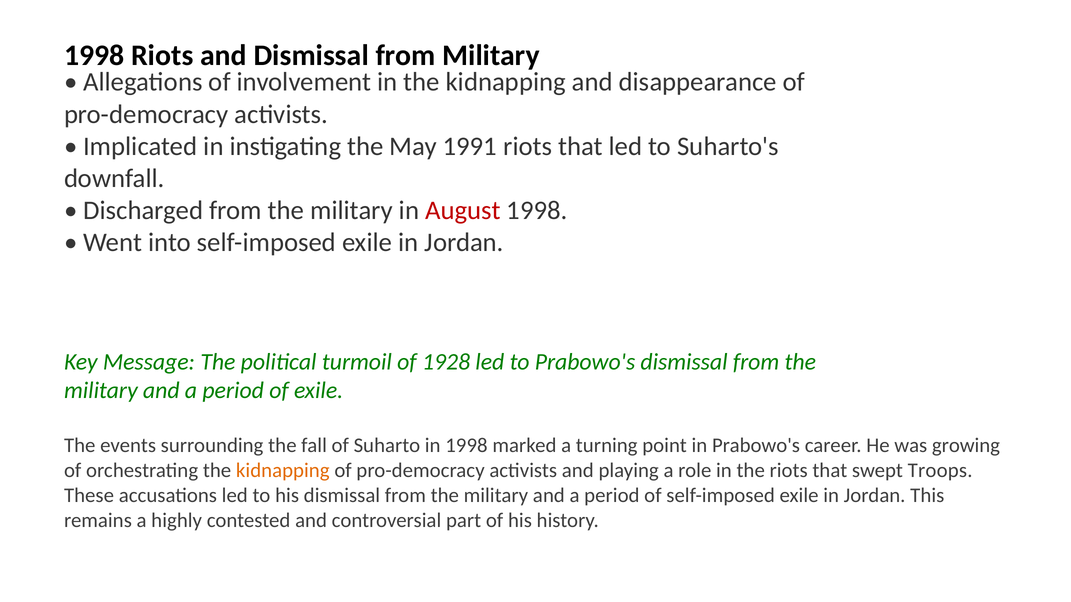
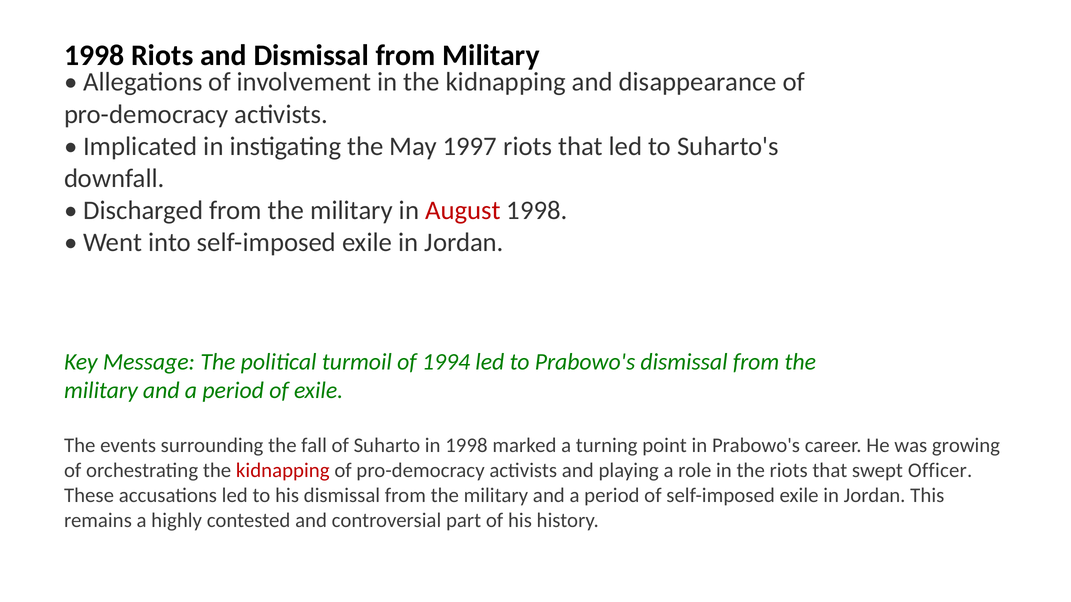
1991: 1991 -> 1997 (470, 146)
1928: 1928 -> 1994 (446, 362)
kidnapping colour: orange -> red (283, 471)
Troops: Troops -> Officer (940, 471)
